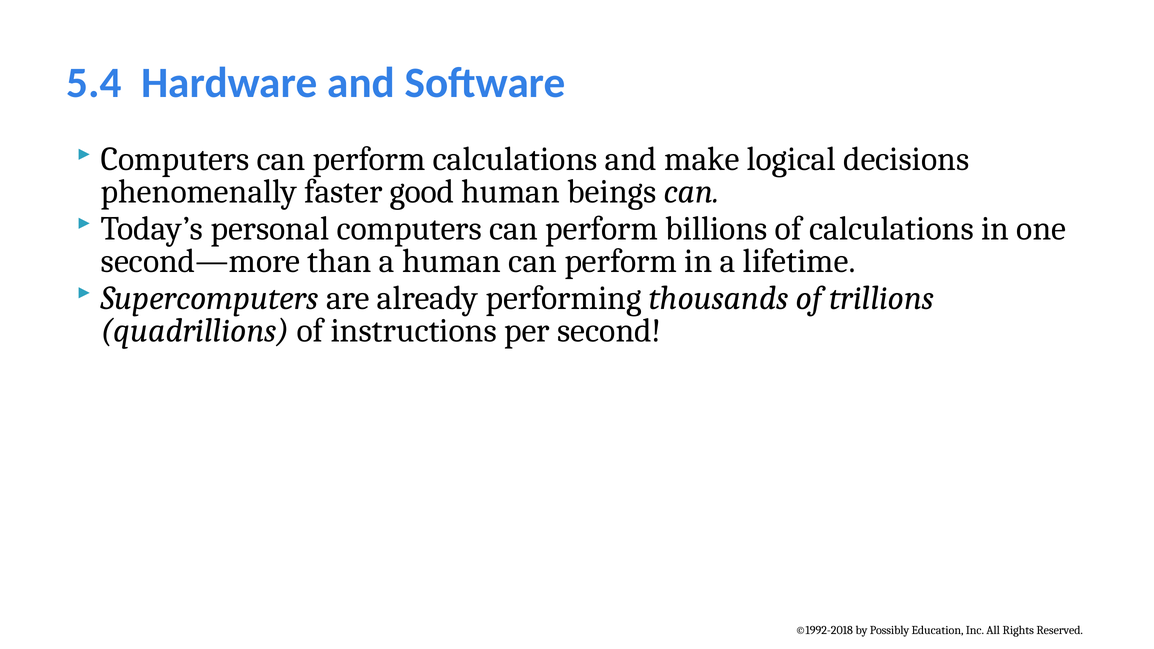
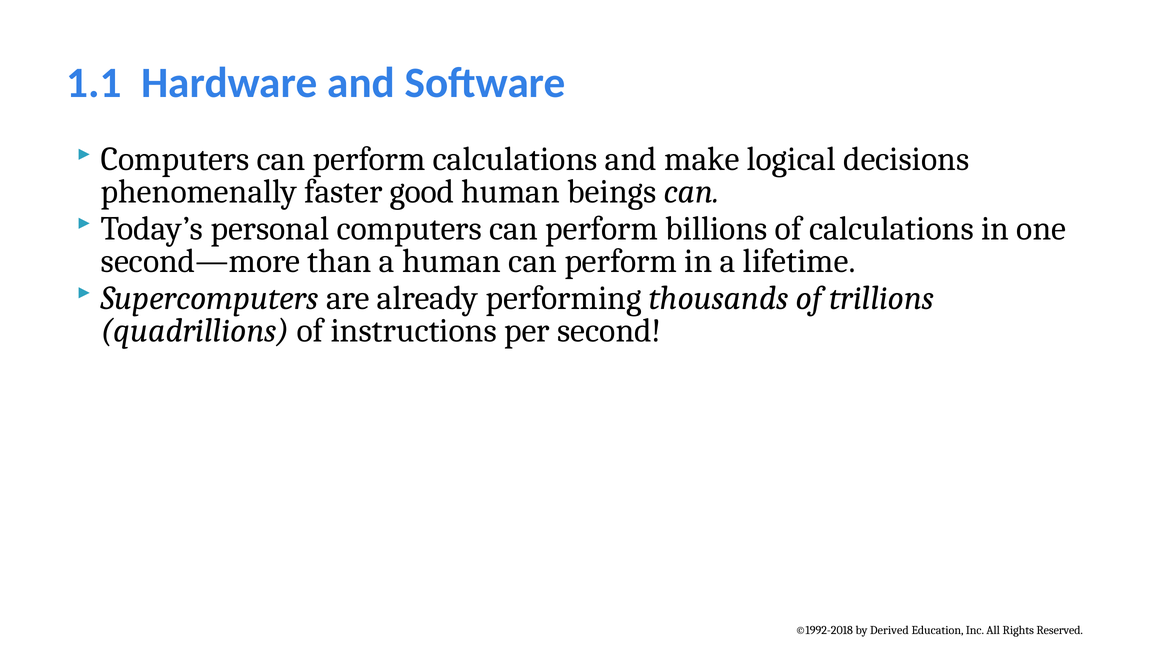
5.4: 5.4 -> 1.1 (94, 83)
Possibly: Possibly -> Derived (889, 630)
